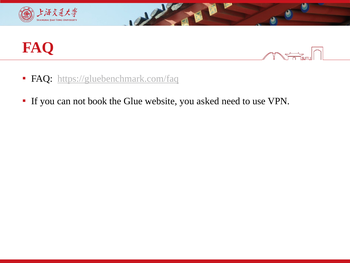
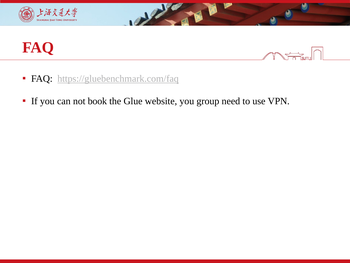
asked: asked -> group (208, 101)
